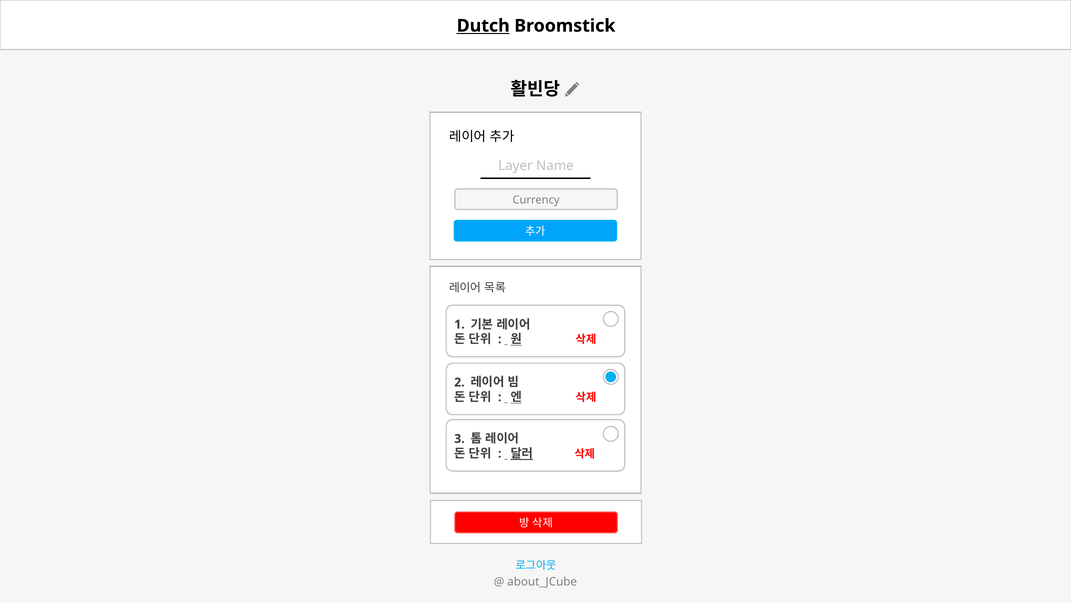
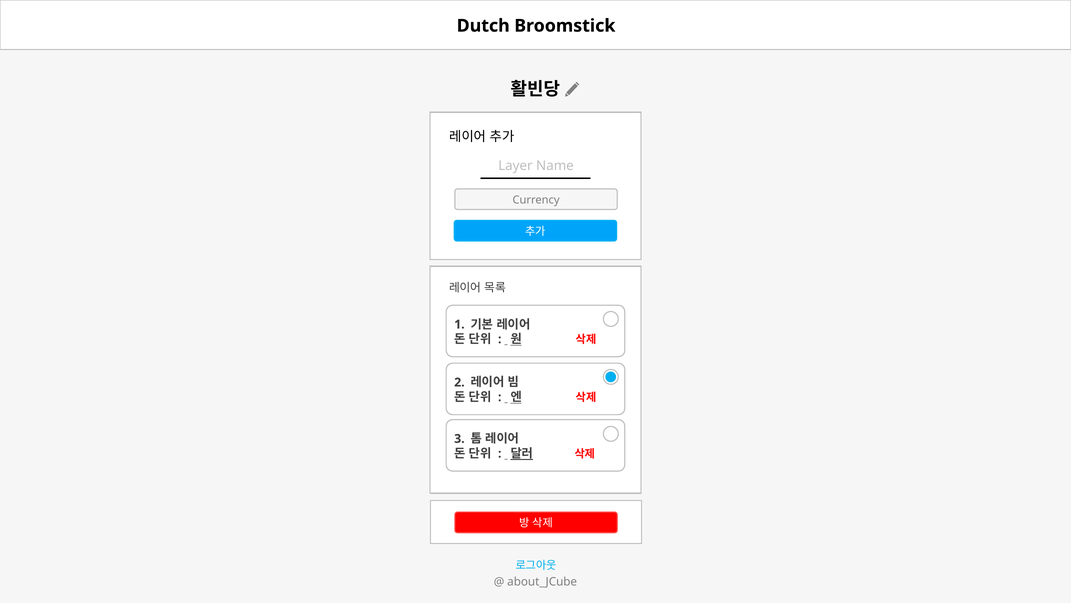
Dutch underline: present -> none (483, 26)
